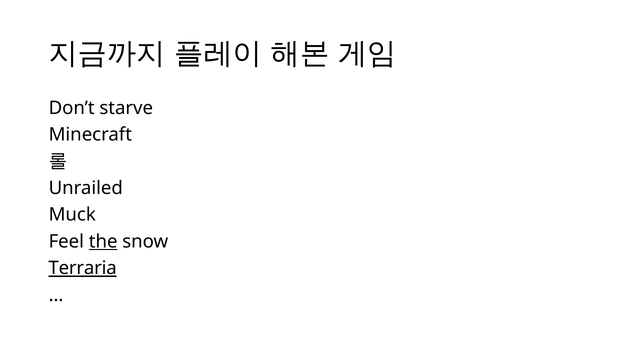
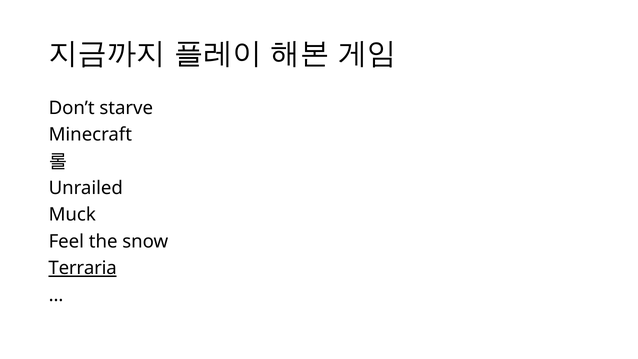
the underline: present -> none (103, 241)
